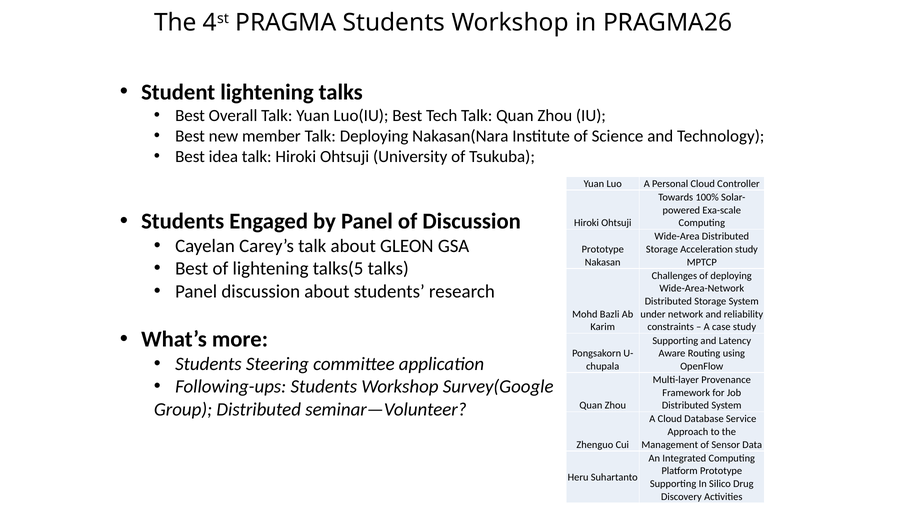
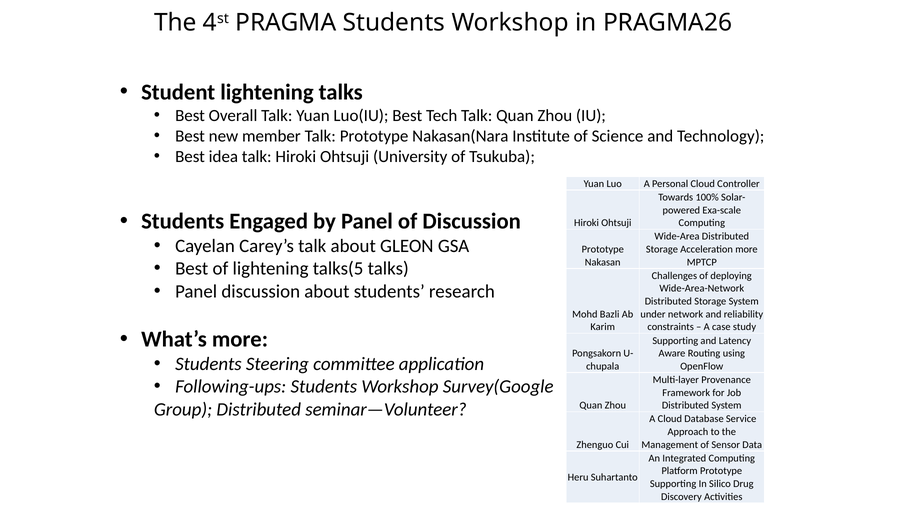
Talk Deploying: Deploying -> Prototype (374, 136)
Acceleration study: study -> more (746, 249)
